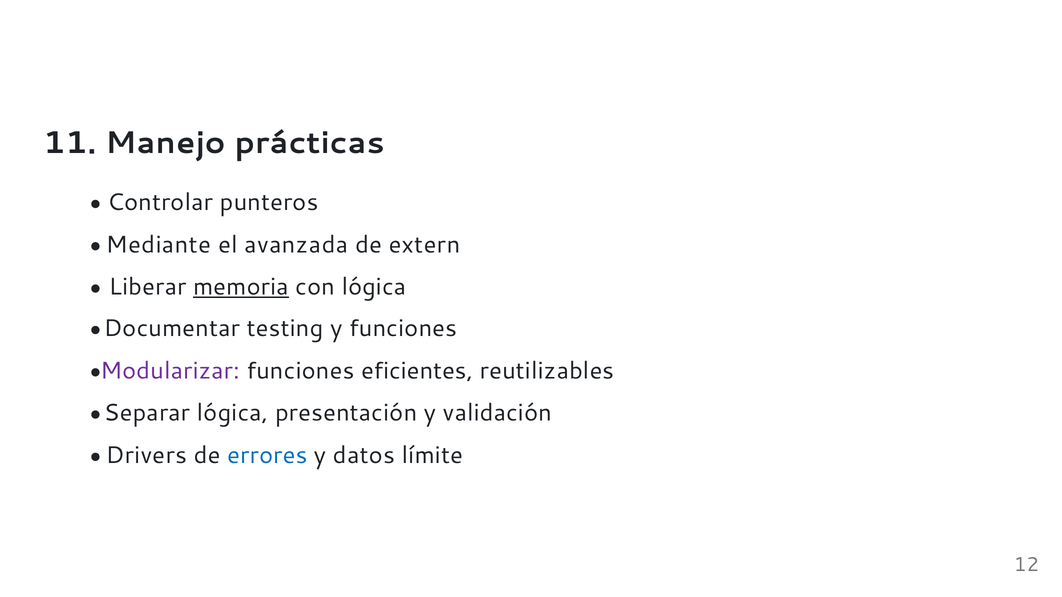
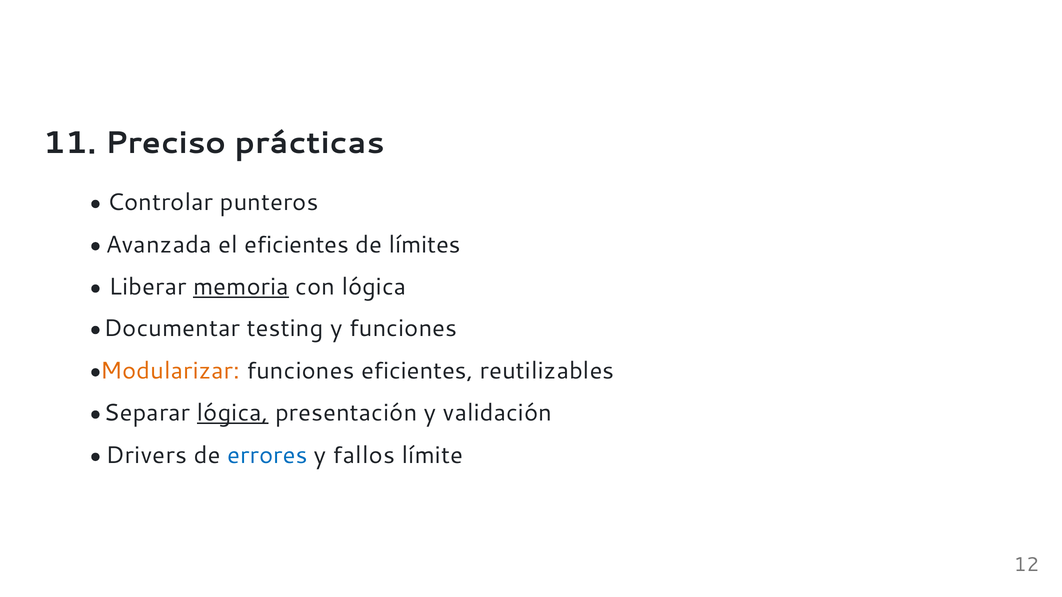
Manejo: Manejo -> Preciso (166, 143)
Mediante: Mediante -> Avanzada (159, 245)
el avanzada: avanzada -> eficientes (297, 245)
extern: extern -> límites (425, 245)
Modularizar colour: purple -> orange (170, 371)
lógica underline: none -> present (233, 413)
datos: datos -> fallos (364, 456)
